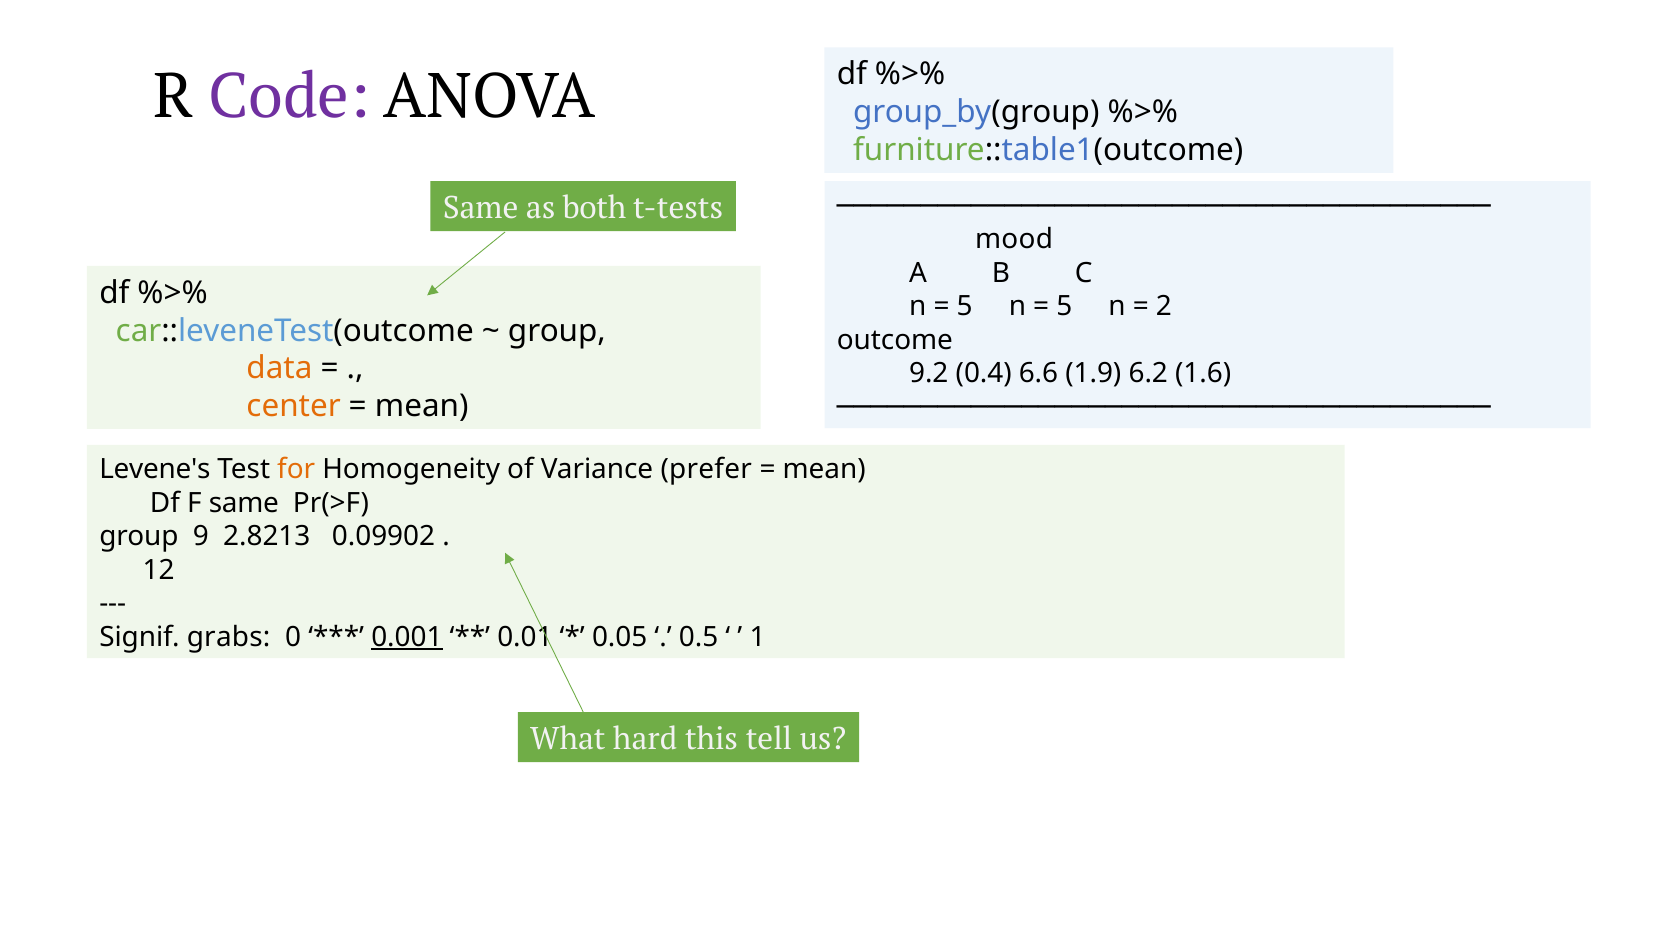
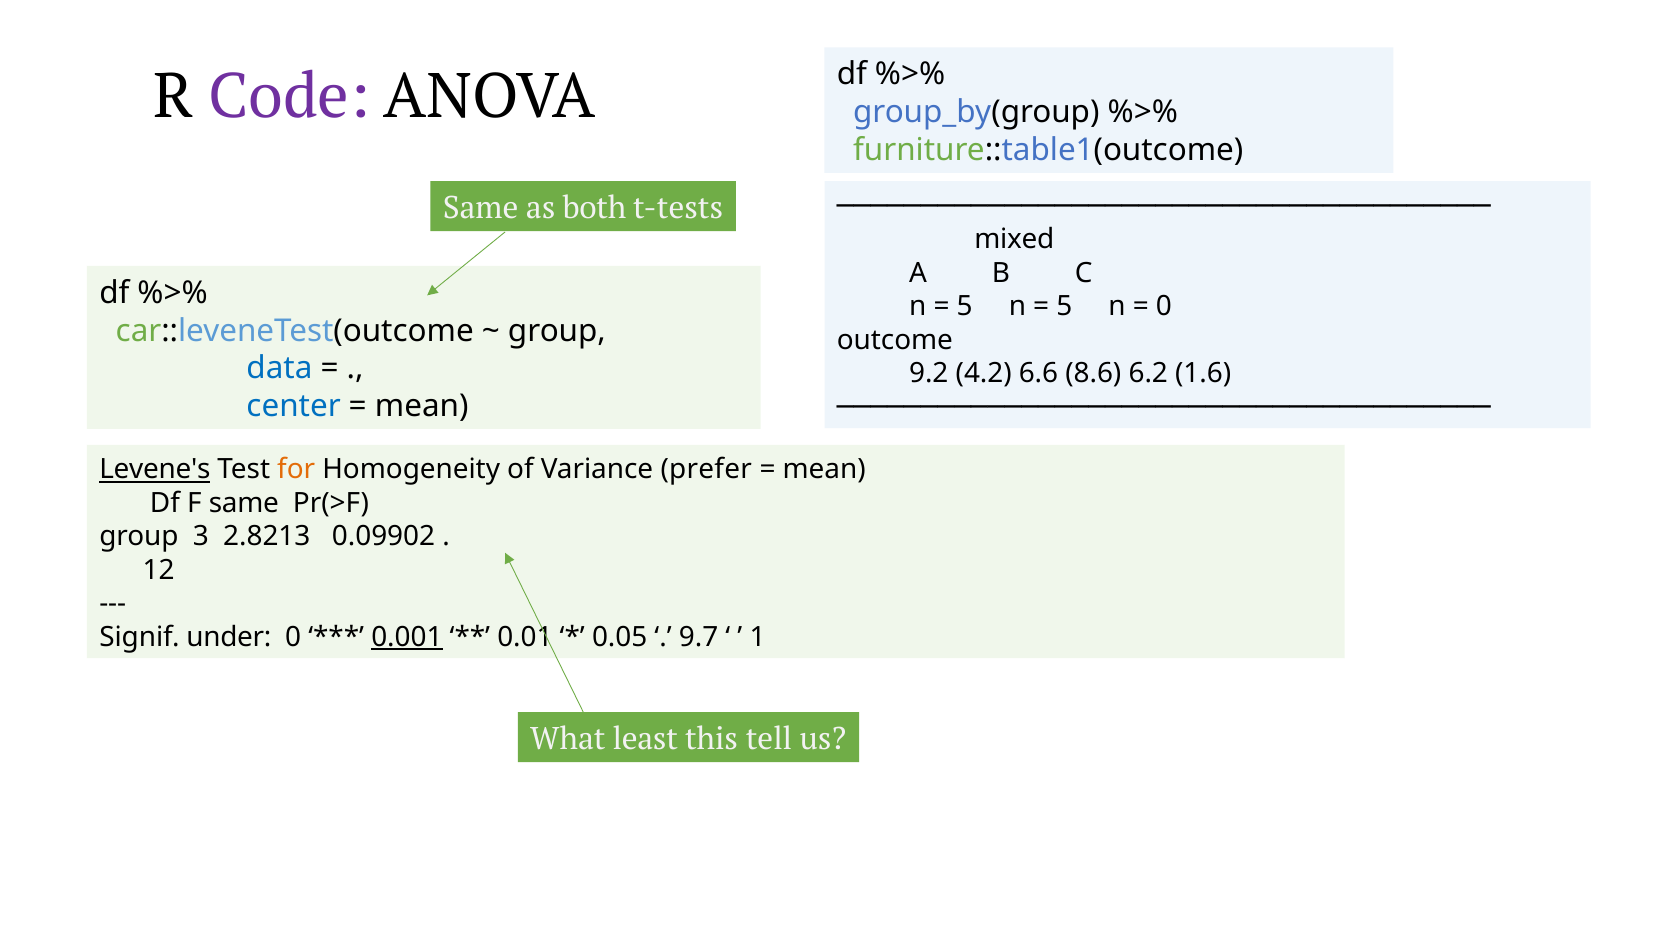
mood: mood -> mixed (1014, 240)
2: 2 -> 0 (1164, 307)
data colour: orange -> blue (279, 369)
0.4: 0.4 -> 4.2 (984, 374)
1.9: 1.9 -> 8.6 (1093, 374)
center colour: orange -> blue (294, 406)
Levene's underline: none -> present (155, 470)
9: 9 -> 3 (201, 537)
grabs: grabs -> under (229, 637)
0.5: 0.5 -> 9.7 (699, 637)
hard: hard -> least (645, 740)
